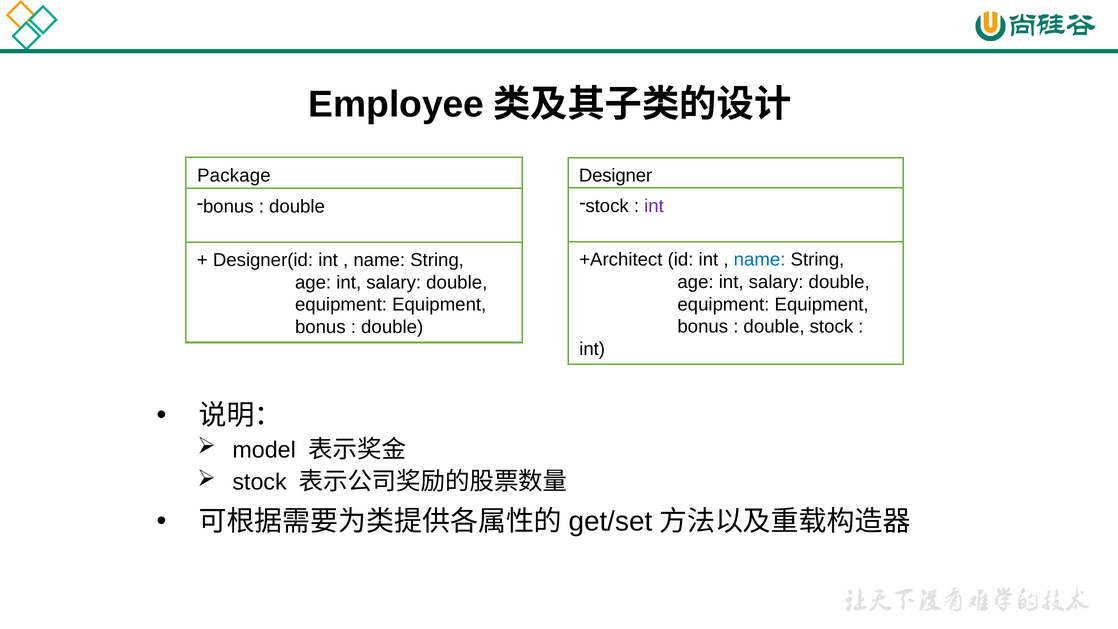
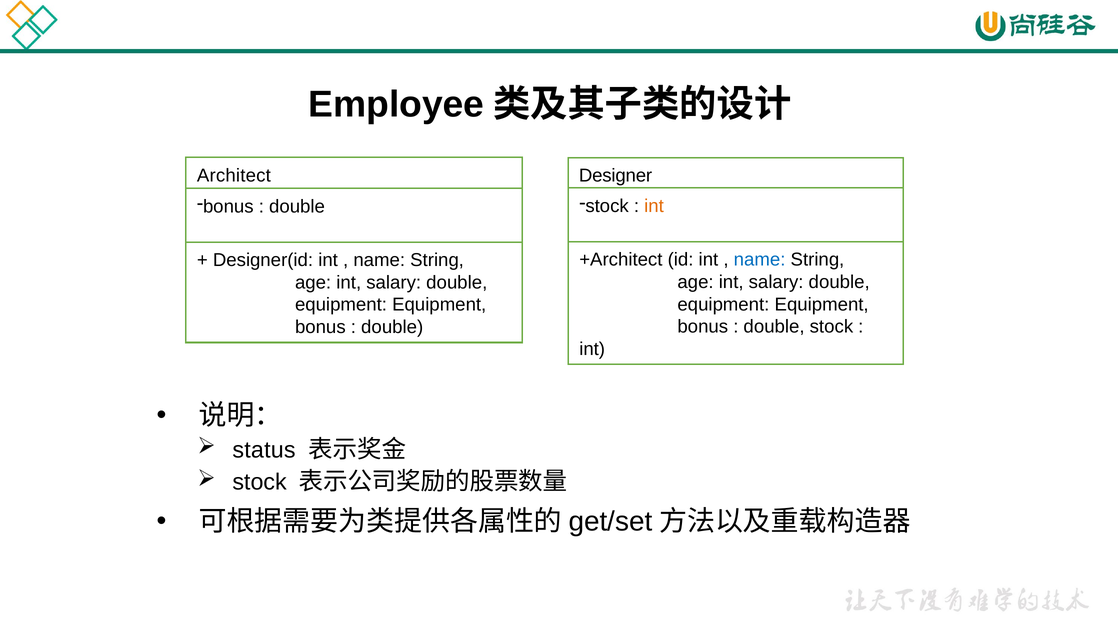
Package: Package -> Architect (234, 175)
int colour: purple -> orange (654, 206)
model: model -> status (264, 450)
